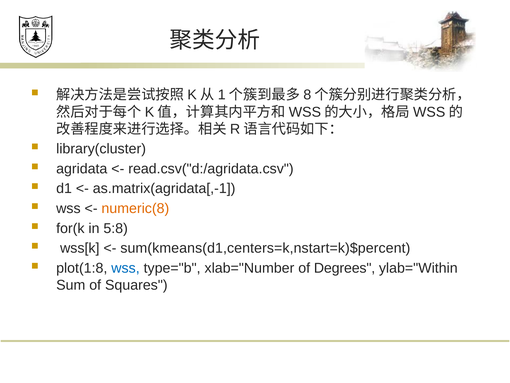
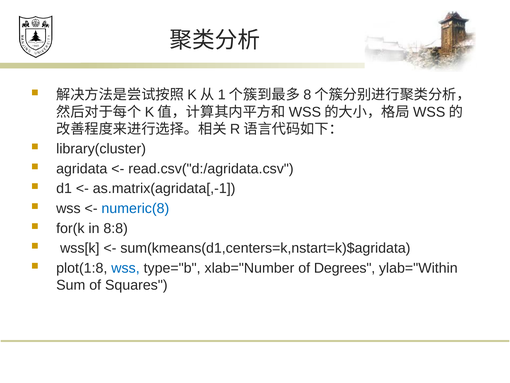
numeric(8 colour: orange -> blue (135, 208)
5:8: 5:8 -> 8:8 (116, 228)
sum(kmeans(d1,centers=k,nstart=k)$percent: sum(kmeans(d1,centers=k,nstart=k)$percent -> sum(kmeans(d1,centers=k,nstart=k)$agridata (265, 248)
